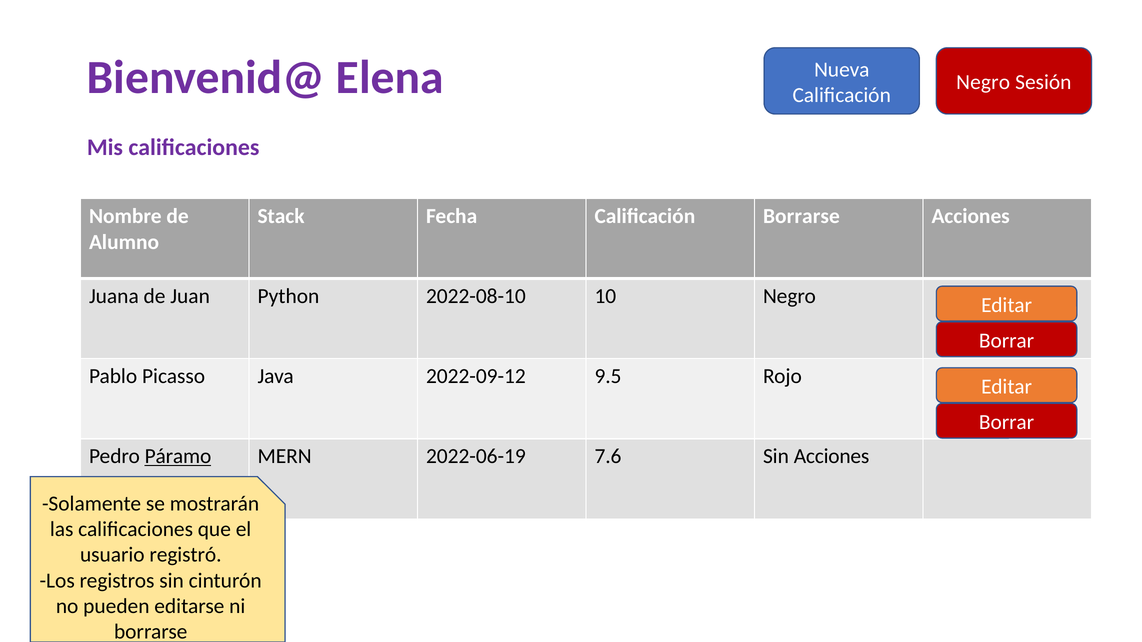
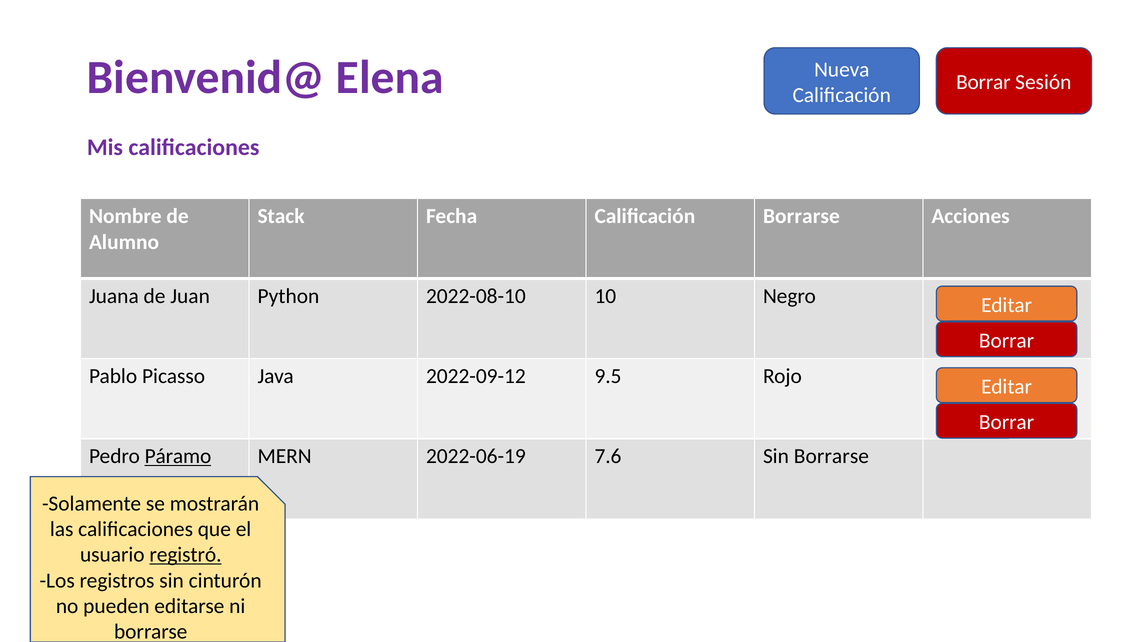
Negro: Negro -> Borrar (983, 82)
Sin Acciones: Acciones -> Borrarse (831, 457)
registró underline: none -> present (185, 555)
